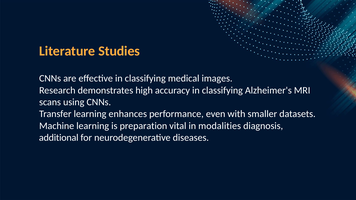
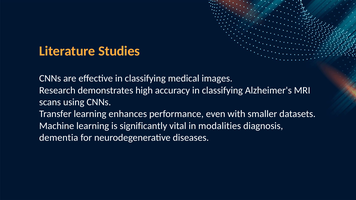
preparation: preparation -> significantly (143, 126)
additional: additional -> dementia (59, 138)
